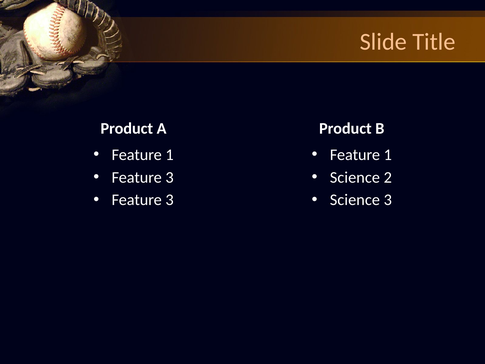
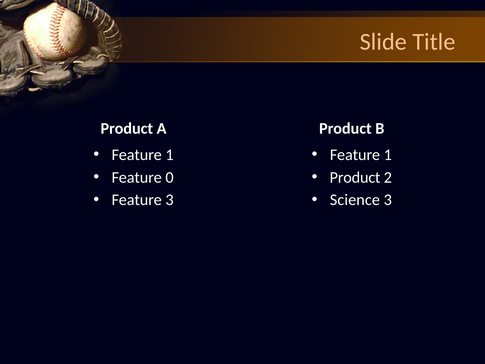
3: 3 -> 0 (170, 177)
Science: Science -> Product (355, 177)
